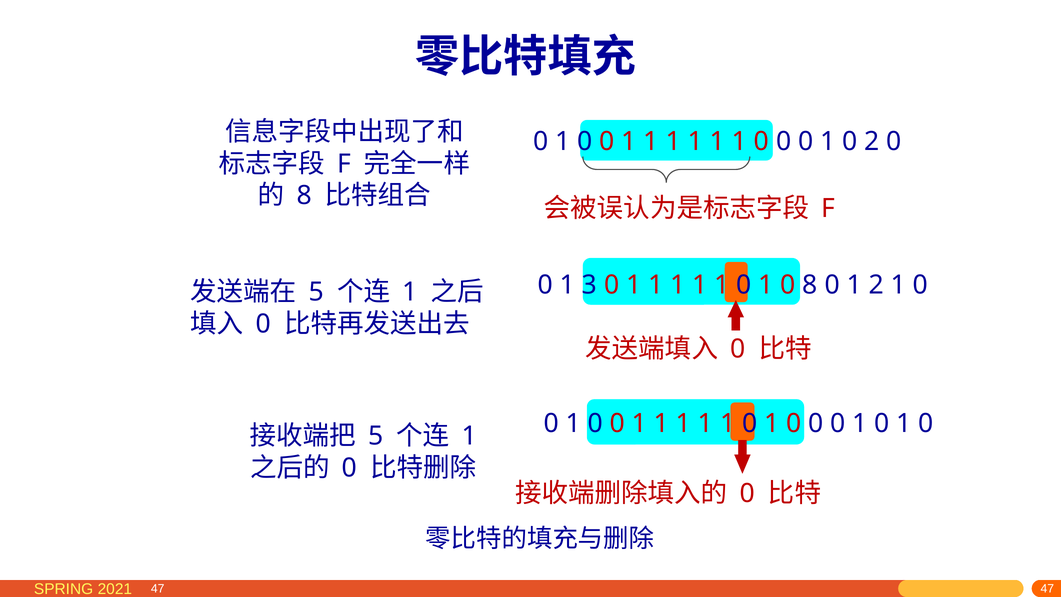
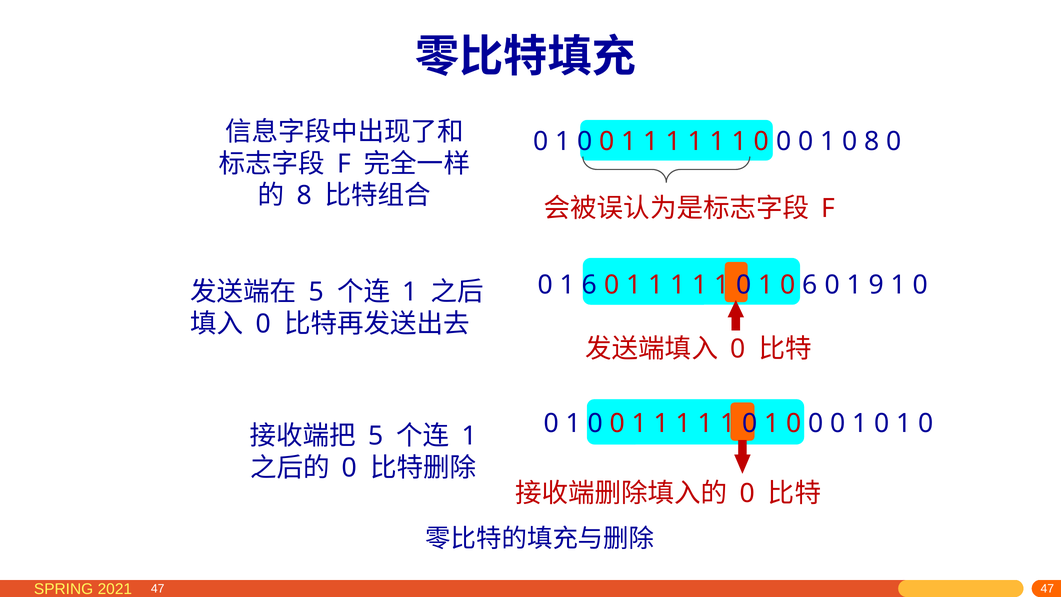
0 2: 2 -> 8 (872, 141)
1 3: 3 -> 6 (590, 285)
0 8: 8 -> 6 (810, 285)
1 2: 2 -> 9 (876, 285)
